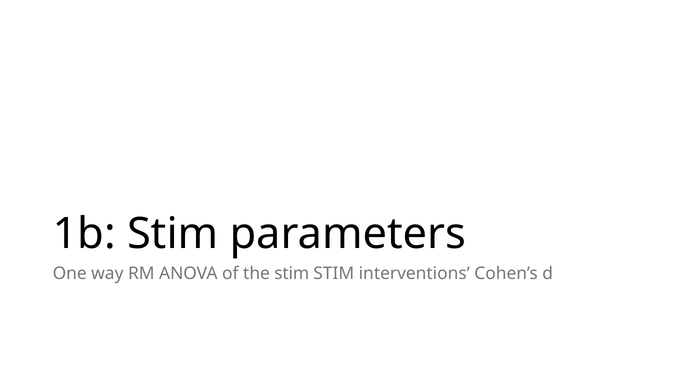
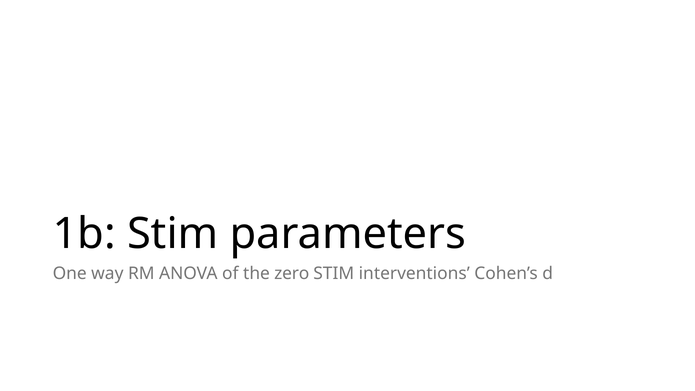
the stim: stim -> zero (292, 274)
